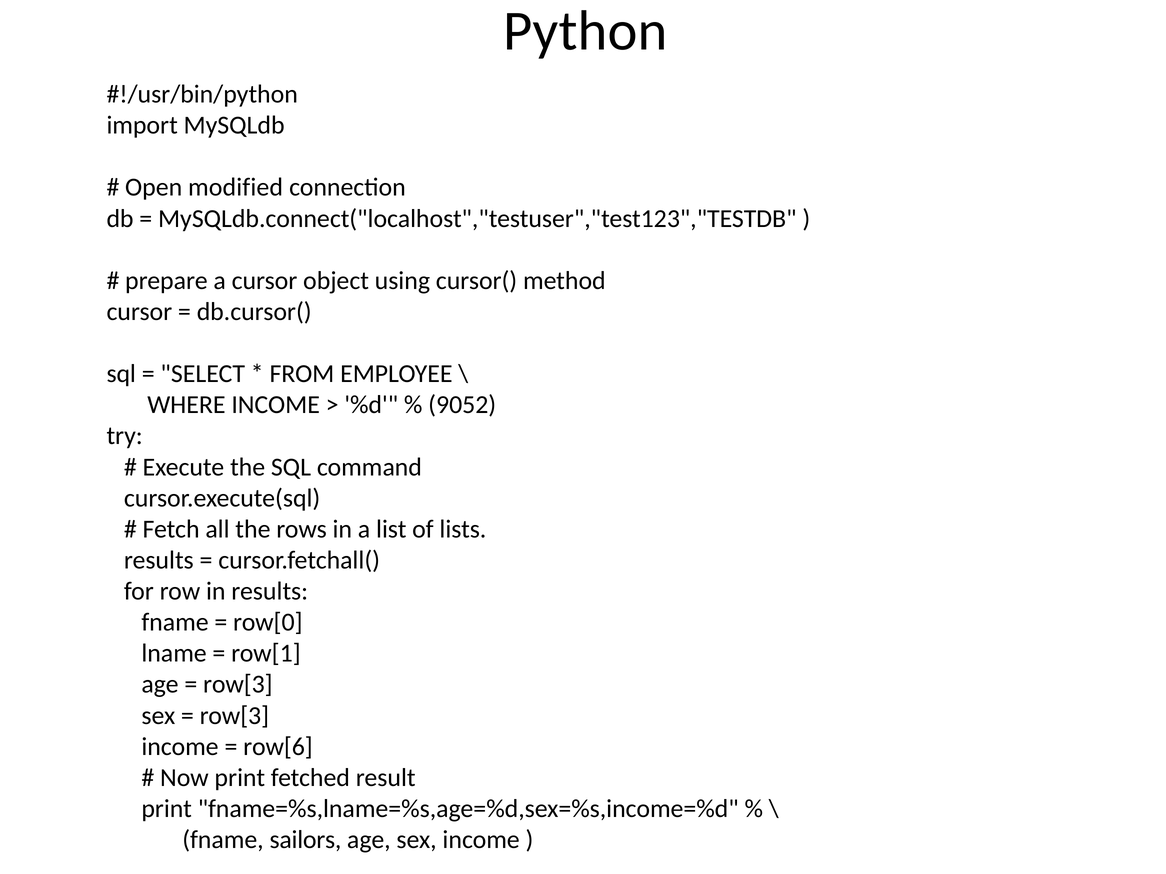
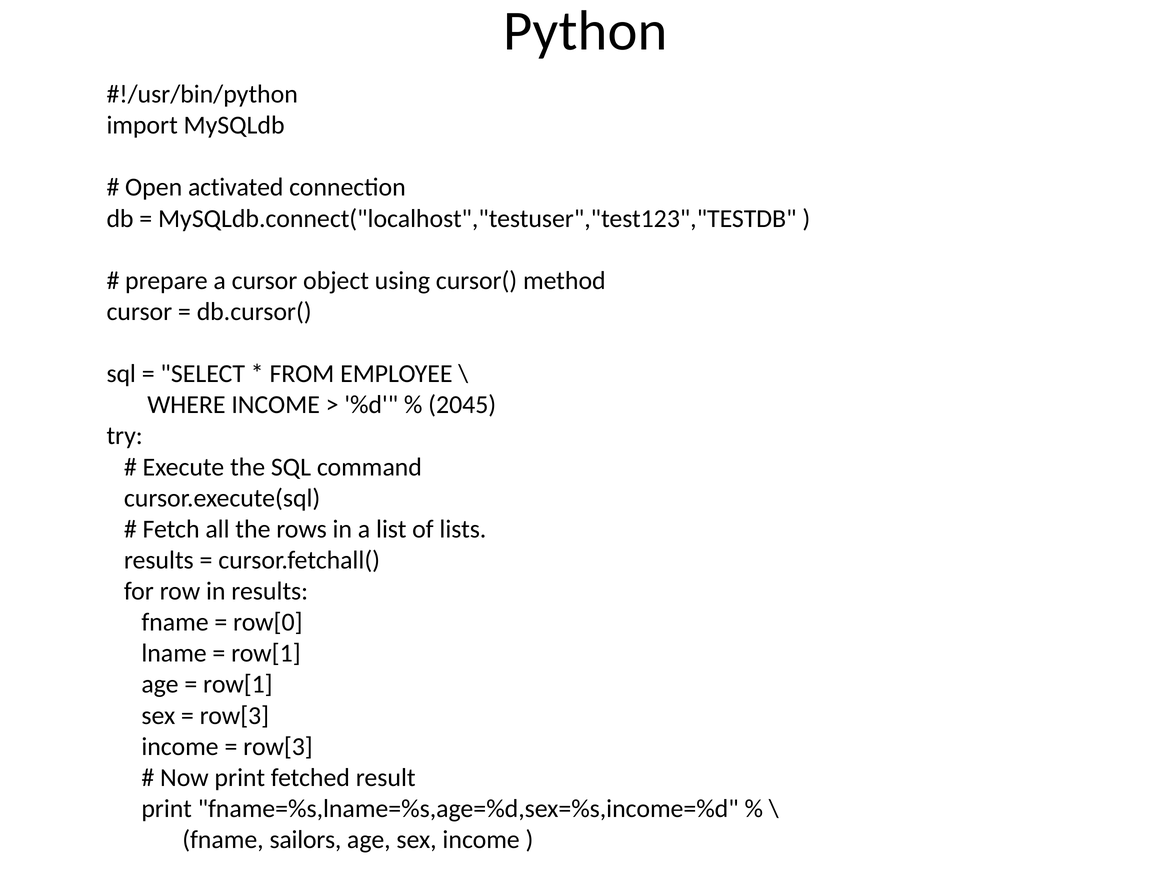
modified: modified -> activated (236, 188)
9052: 9052 -> 2045 (462, 405)
row[3: row[3 -> row[1 (238, 685)
row[6: row[6 -> row[3 (278, 747)
